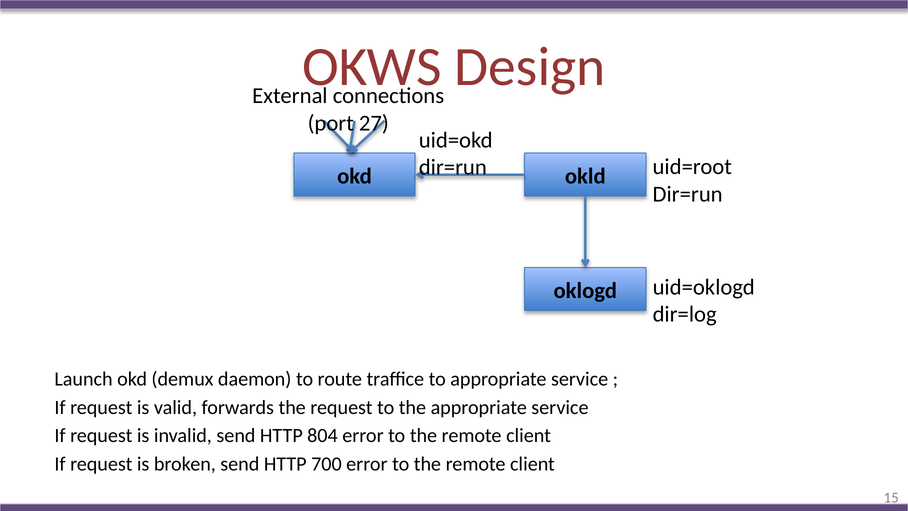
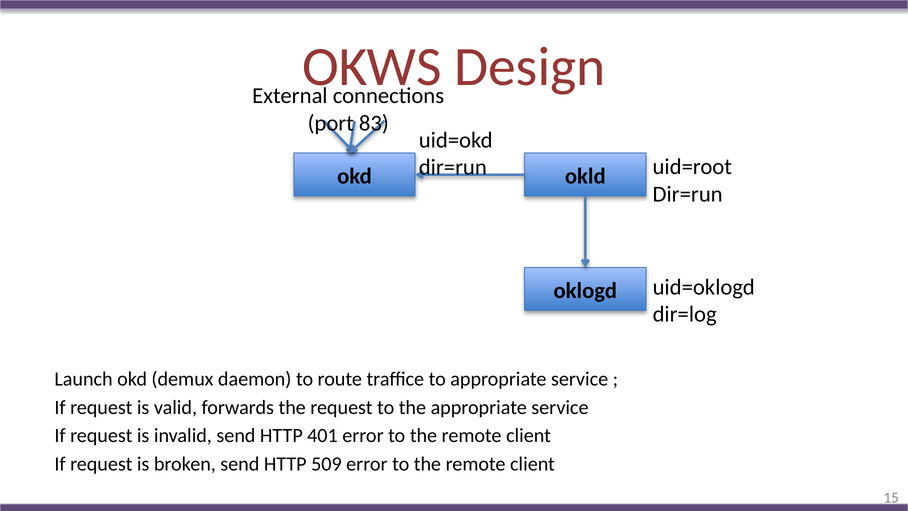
27: 27 -> 83 (374, 123)
804: 804 -> 401 (322, 436)
700: 700 -> 509 (326, 464)
